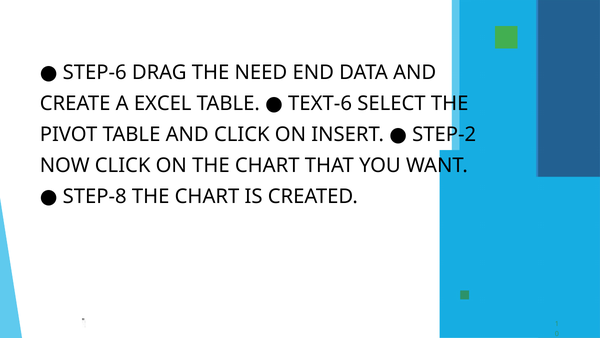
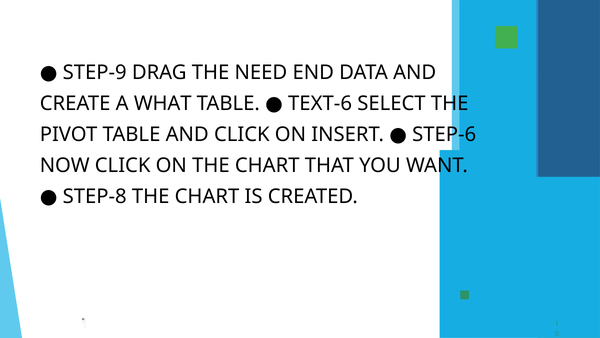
STEP-6: STEP-6 -> STEP-9 (95, 72)
EXCEL: EXCEL -> WHAT (163, 103)
STEP-2: STEP-2 -> STEP-6 (444, 134)
